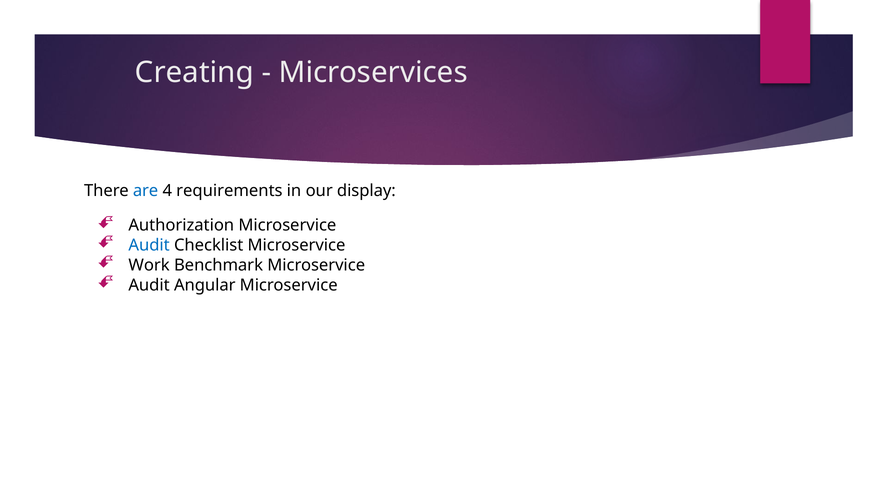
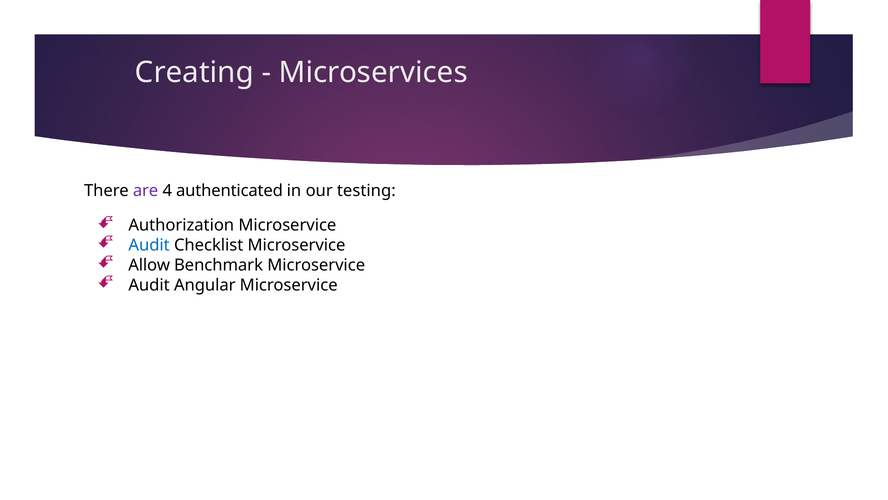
are colour: blue -> purple (146, 190)
requirements: requirements -> authenticated (229, 190)
display: display -> testing (366, 190)
Work: Work -> Allow (149, 265)
